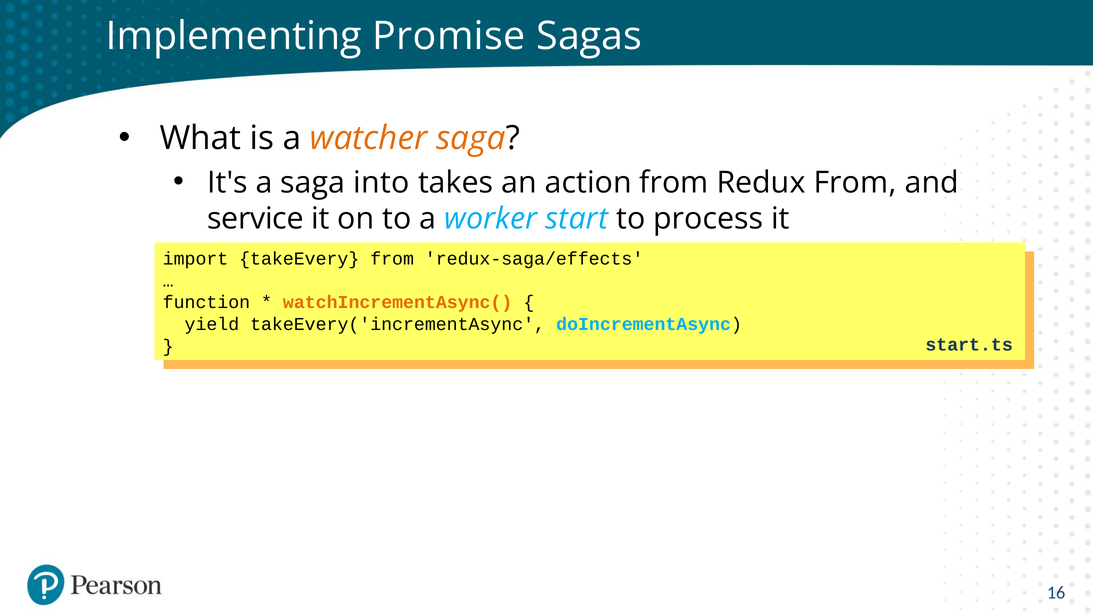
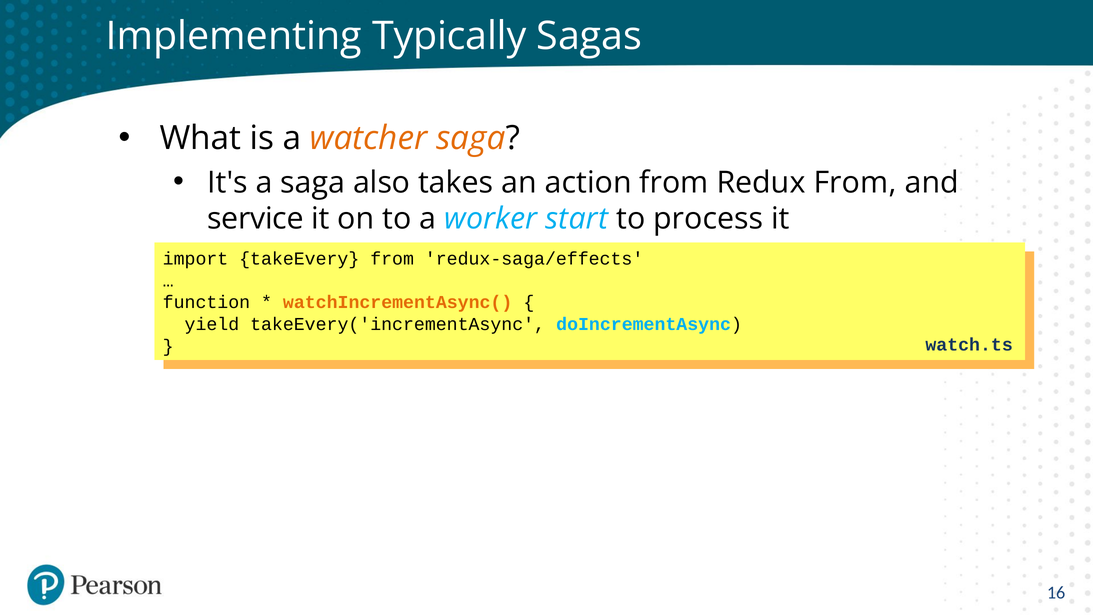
Promise: Promise -> Typically (449, 36)
into: into -> also (382, 182)
start.ts: start.ts -> watch.ts (969, 345)
